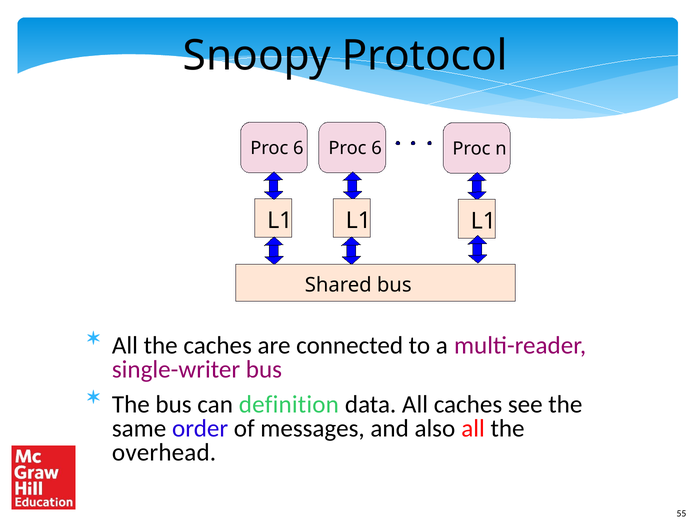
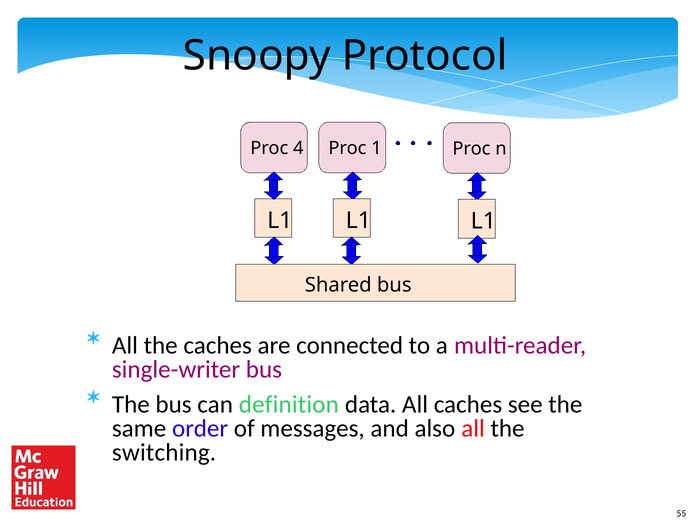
6: 6 -> 4 (298, 148)
6: 6 -> 1 (377, 148)
overhead: overhead -> switching (164, 453)
